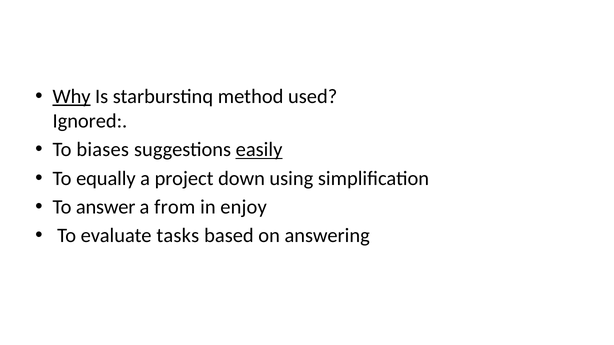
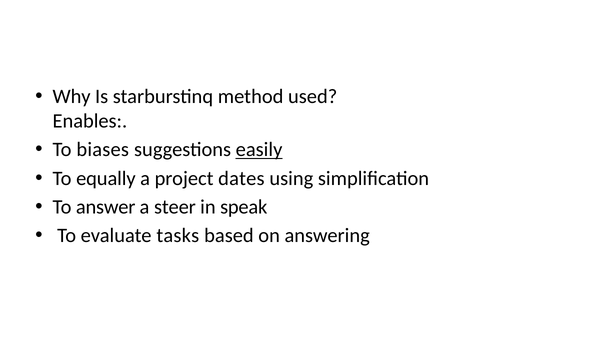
Why underline: present -> none (72, 97)
Ignored: Ignored -> Enables (90, 121)
down: down -> dates (241, 179)
from: from -> steer (175, 207)
enjoy: enjoy -> speak (244, 207)
